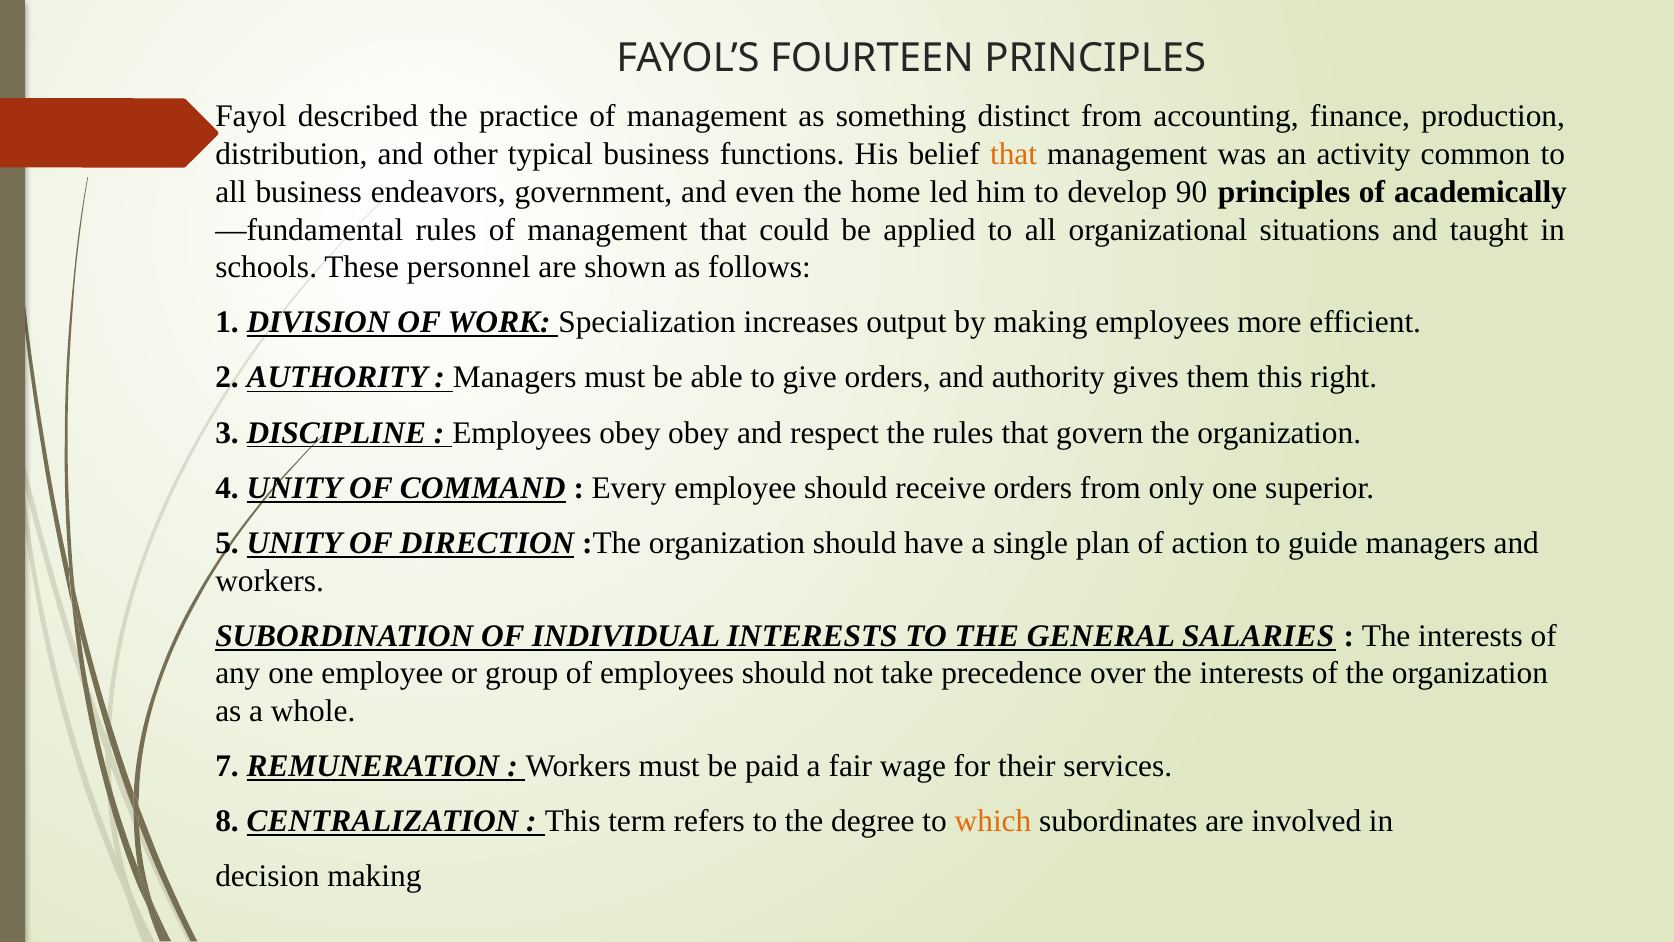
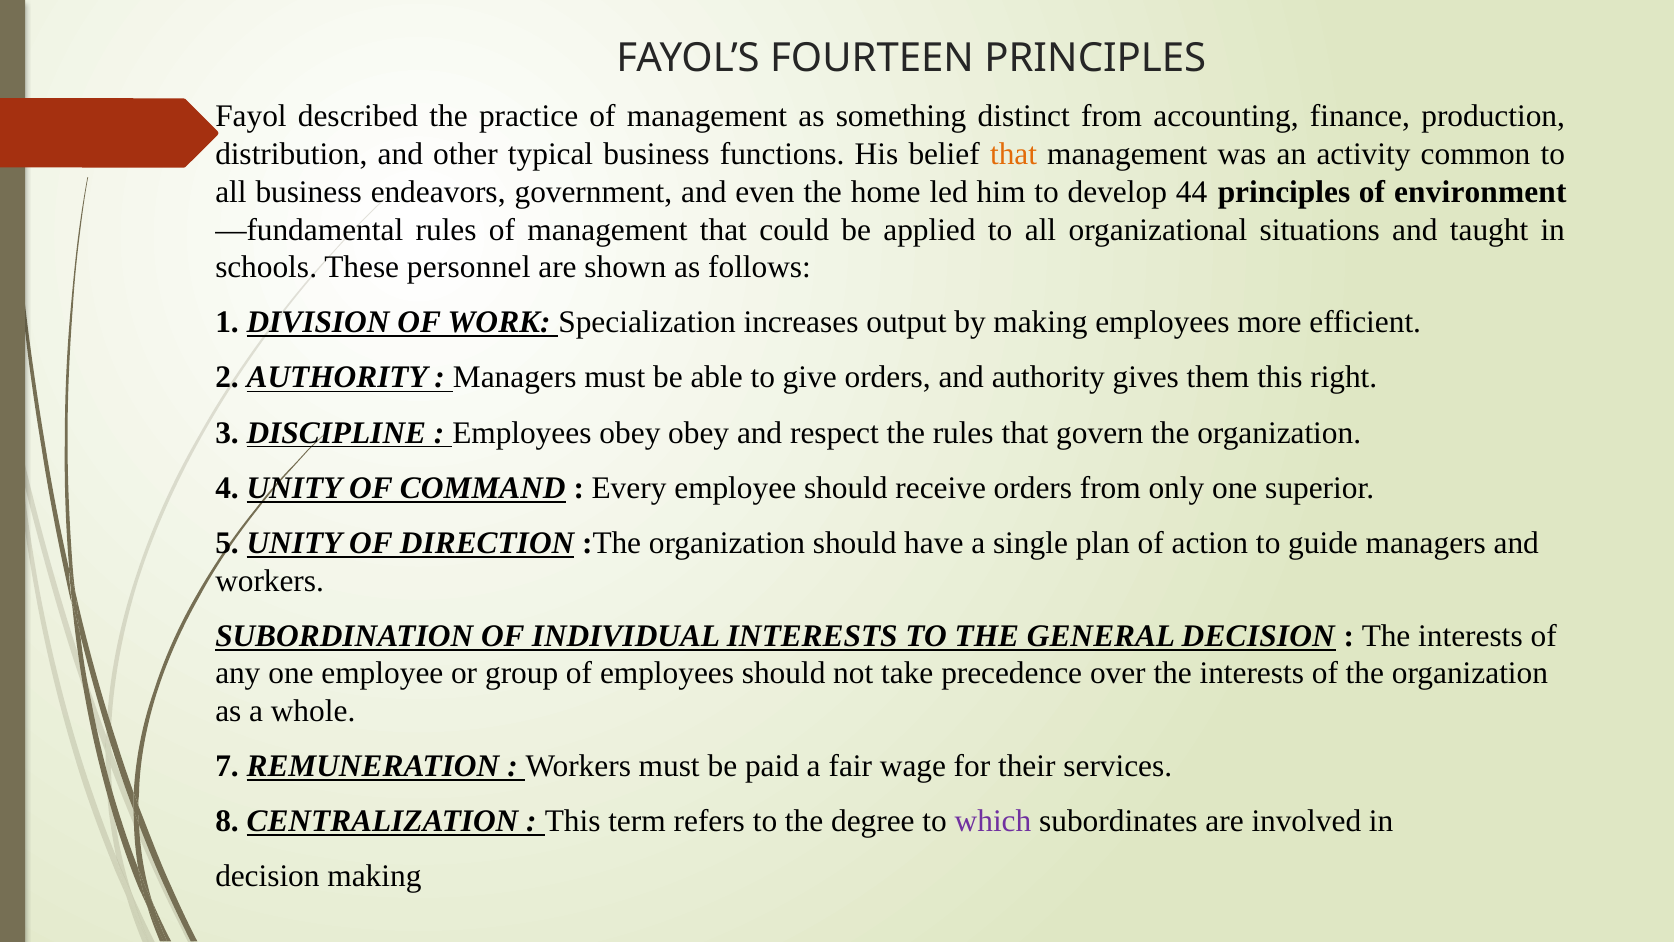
90: 90 -> 44 (1192, 192)
academically: academically -> environment (1480, 192)
GENERAL SALARIES: SALARIES -> DECISION (1258, 636)
which colour: orange -> purple (993, 821)
